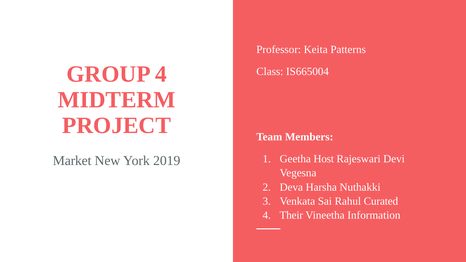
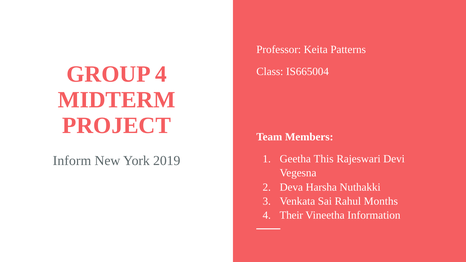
Host: Host -> This (324, 159)
Market: Market -> Inform (72, 161)
Curated: Curated -> Months (381, 201)
